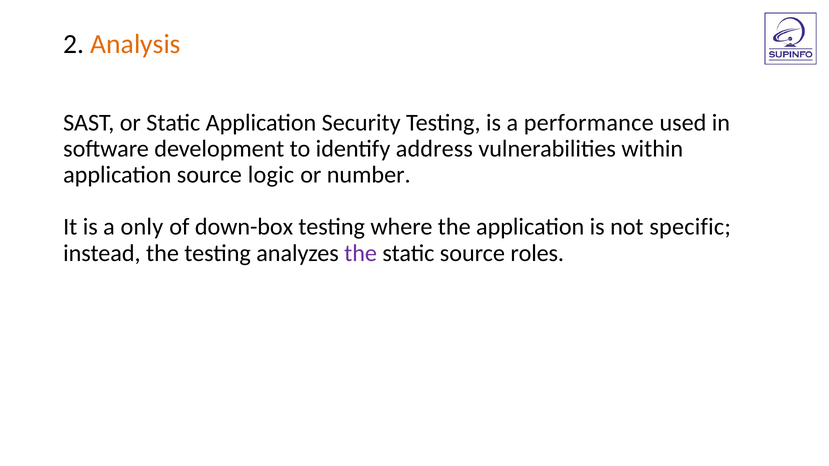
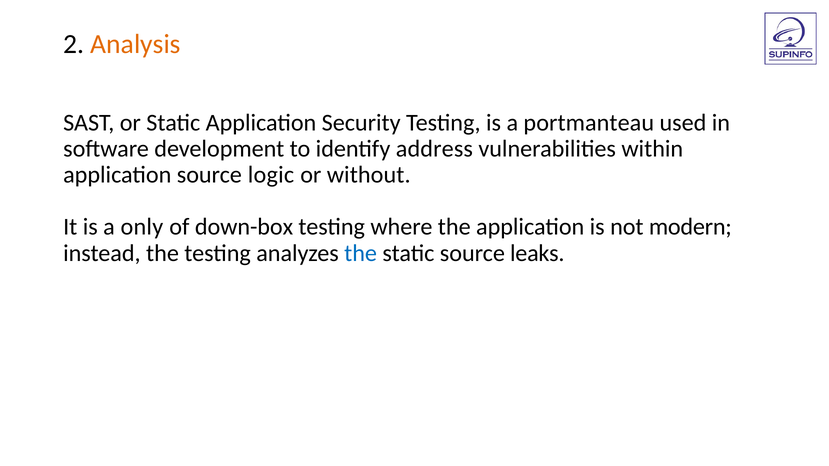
performance: performance -> portmanteau (589, 123)
number: number -> without (369, 175)
specific: specific -> modern (690, 227)
the colour: purple -> blue (361, 253)
roles: roles -> leaks (537, 253)
